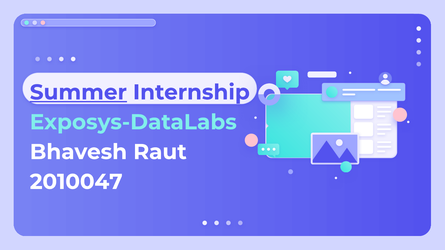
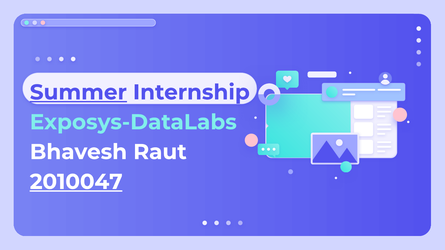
2010047 underline: none -> present (76, 182)
